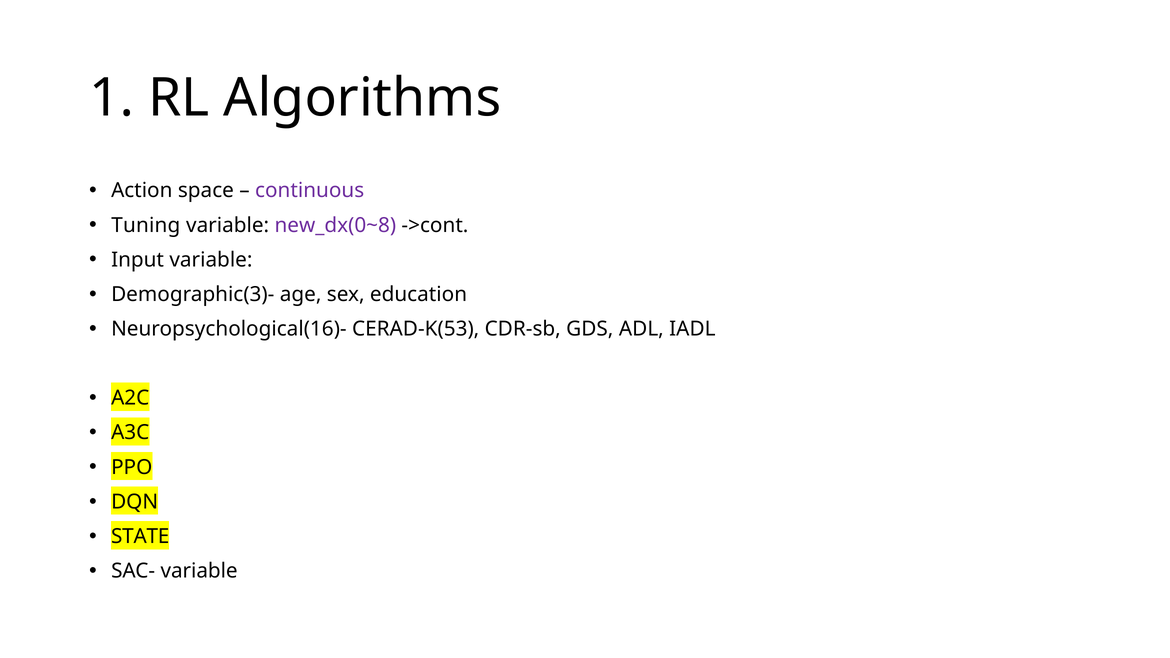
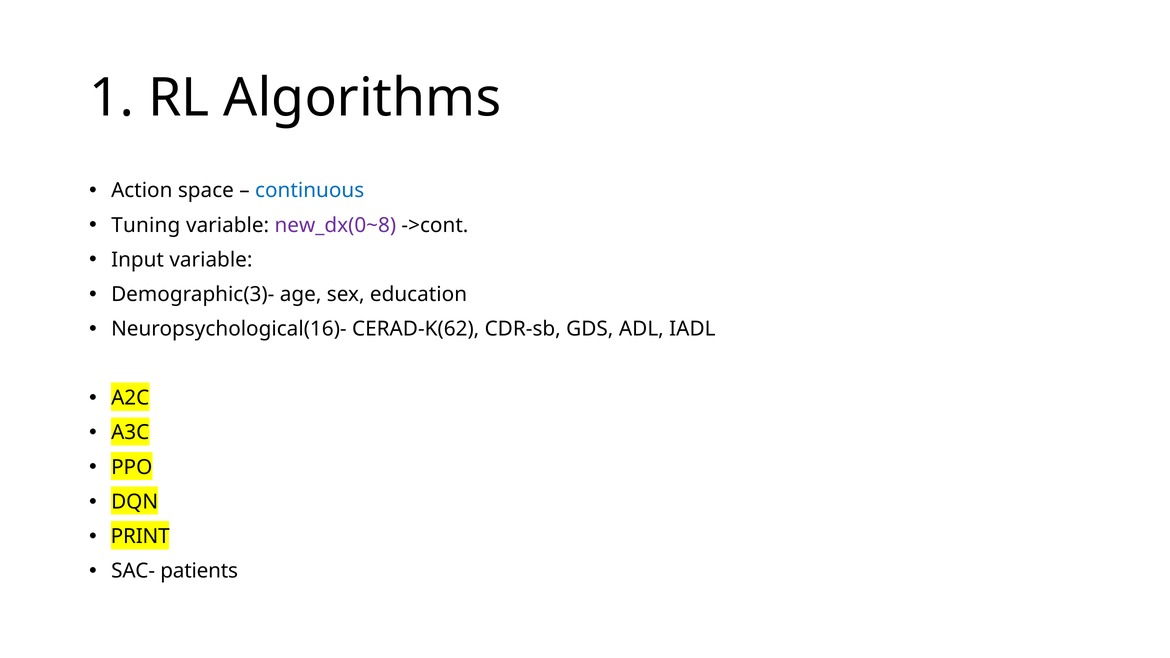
continuous colour: purple -> blue (310, 191)
CERAD-K(53: CERAD-K(53 -> CERAD-K(62 (416, 329)
STATE: STATE -> PRINT (140, 536)
SAC- variable: variable -> patients (199, 571)
